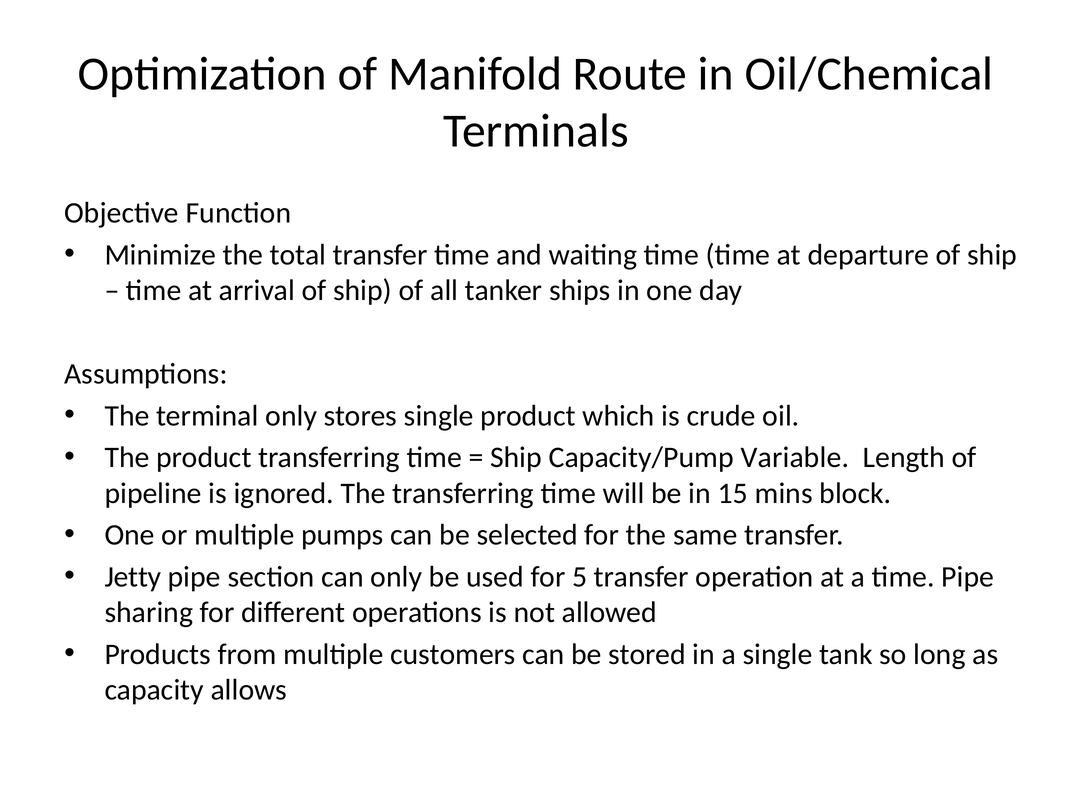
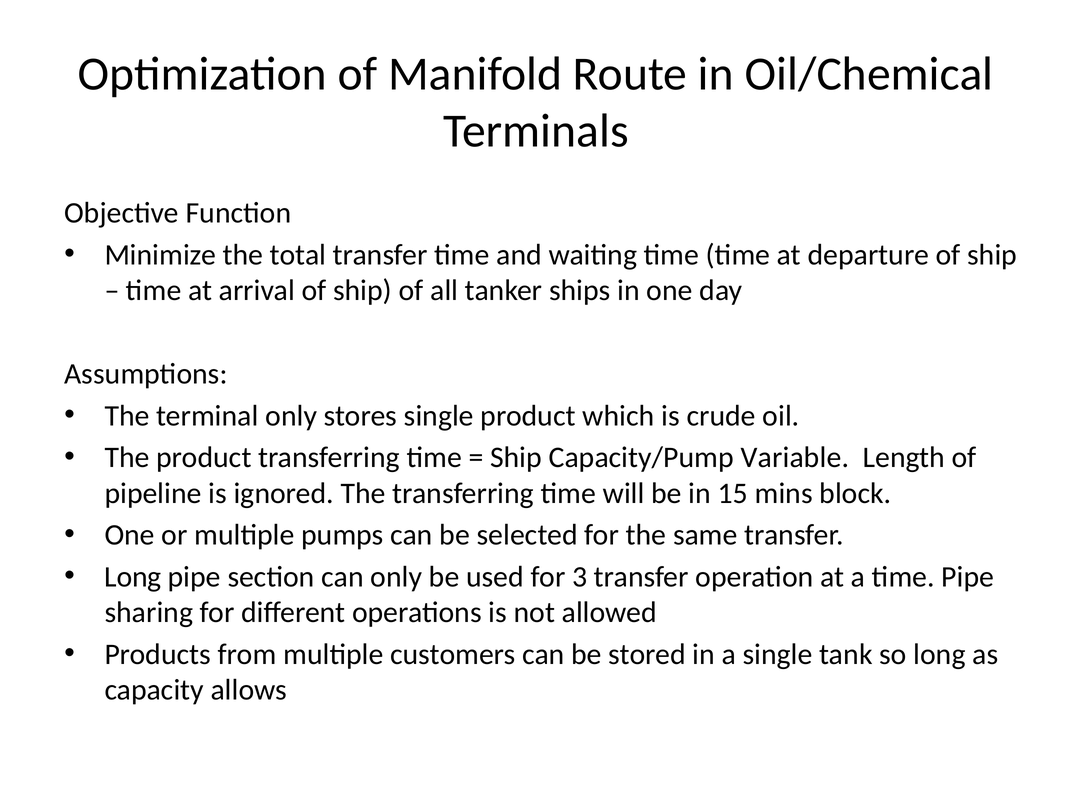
Jetty: Jetty -> Long (133, 577)
5: 5 -> 3 (580, 577)
